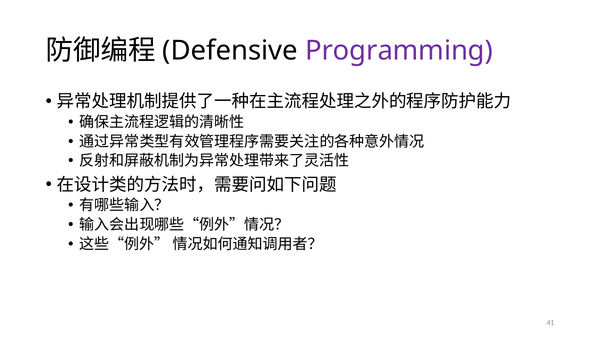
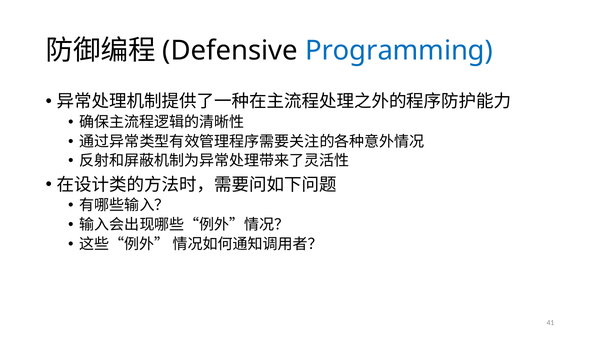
Programming colour: purple -> blue (399, 50)
